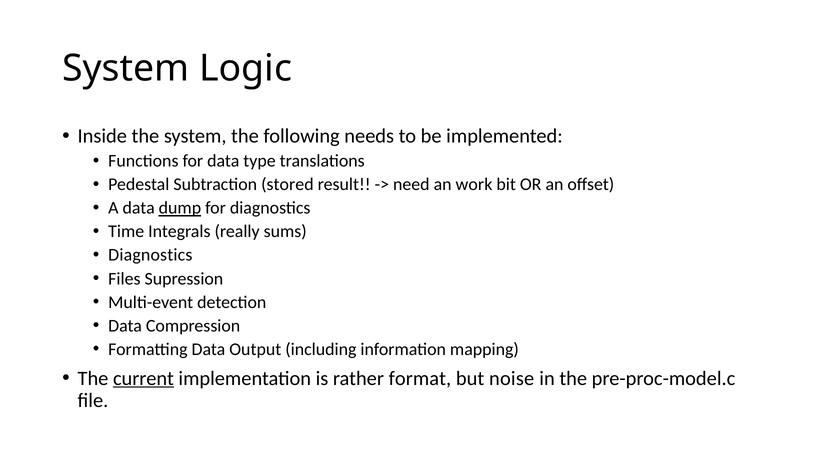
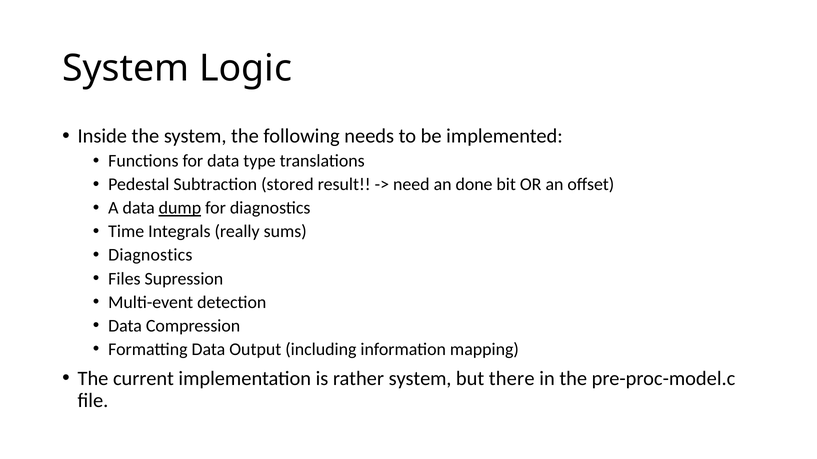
work: work -> done (474, 185)
current underline: present -> none (143, 379)
rather format: format -> system (420, 379)
noise: noise -> there (512, 379)
